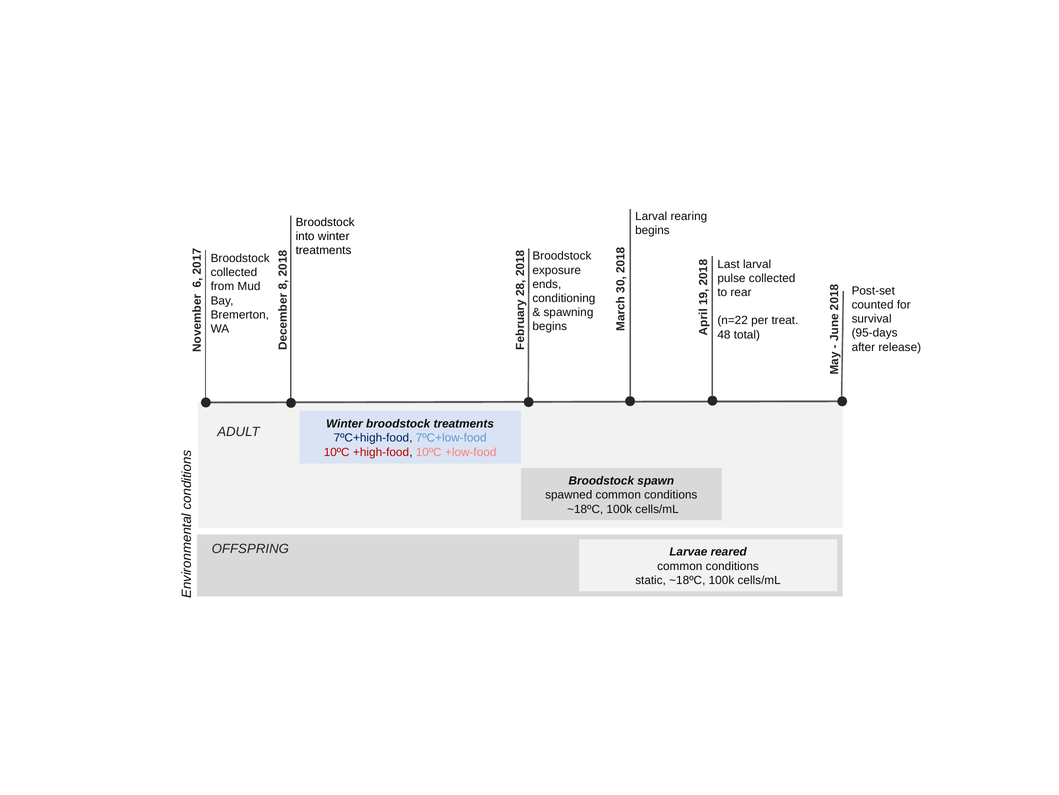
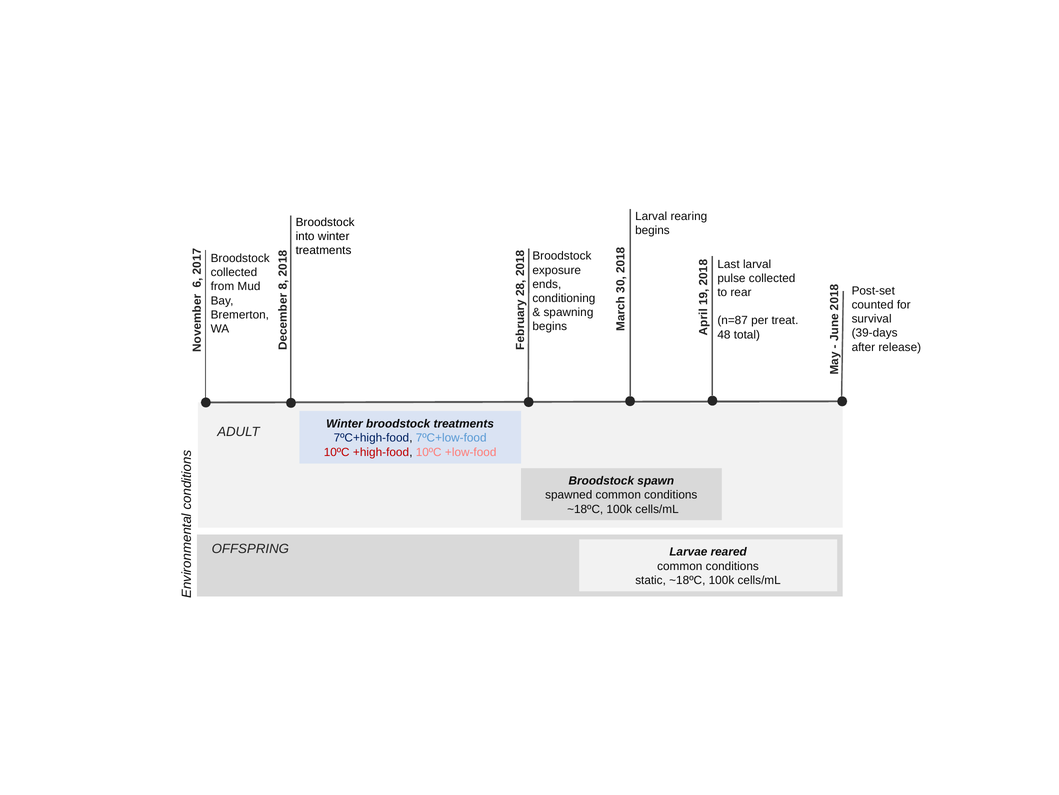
n=22: n=22 -> n=87 (733, 320)
95-days: 95-days -> 39-days (875, 333)
